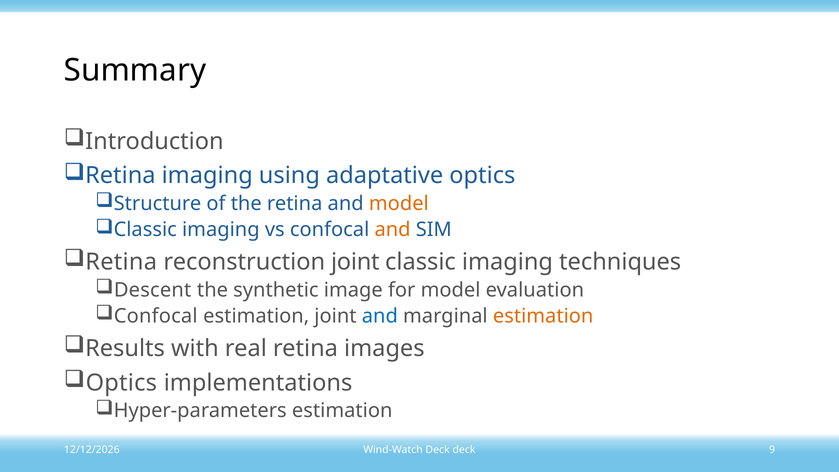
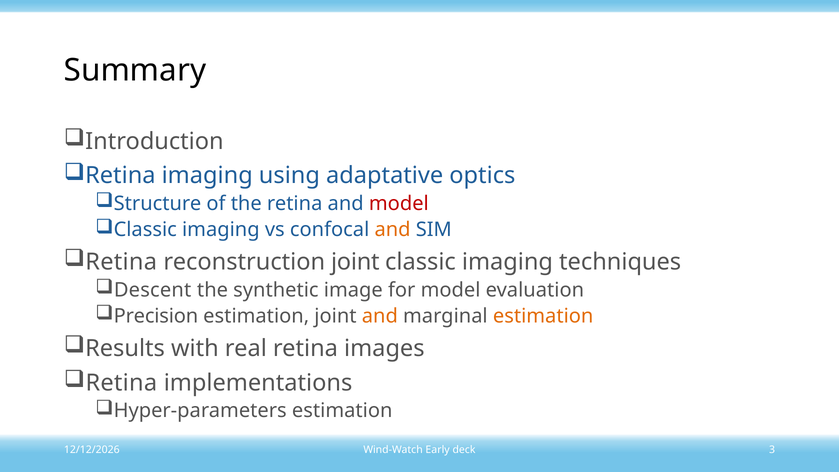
model colour: orange -> red (399, 204)
Confocal: Confocal -> Precision (156, 316)
and colour: blue -> orange (380, 316)
Optics: Optics -> Retina (121, 383)
Wind-Watch Deck: Deck -> Early (438, 450)
9: 9 -> 3 (772, 450)
